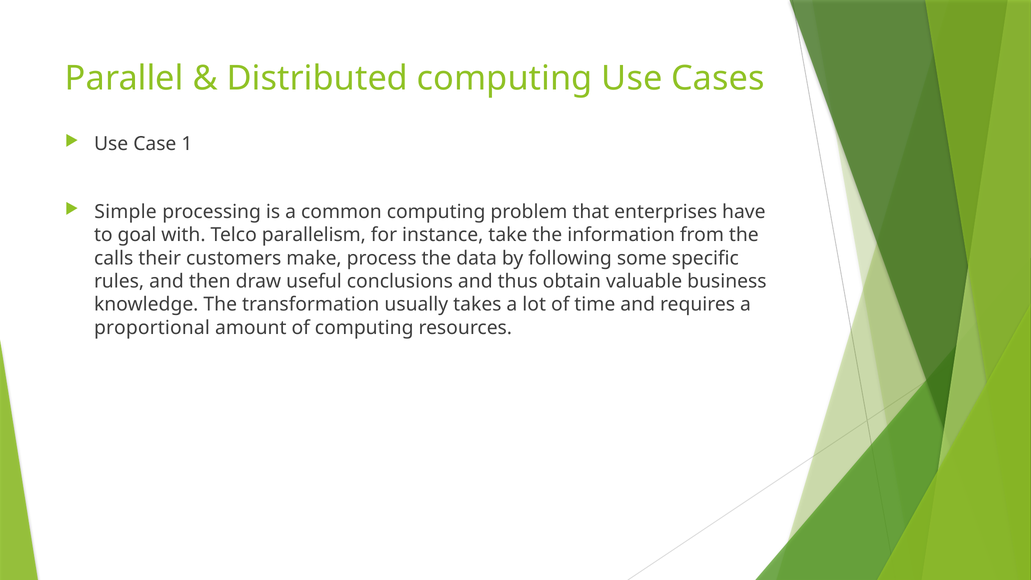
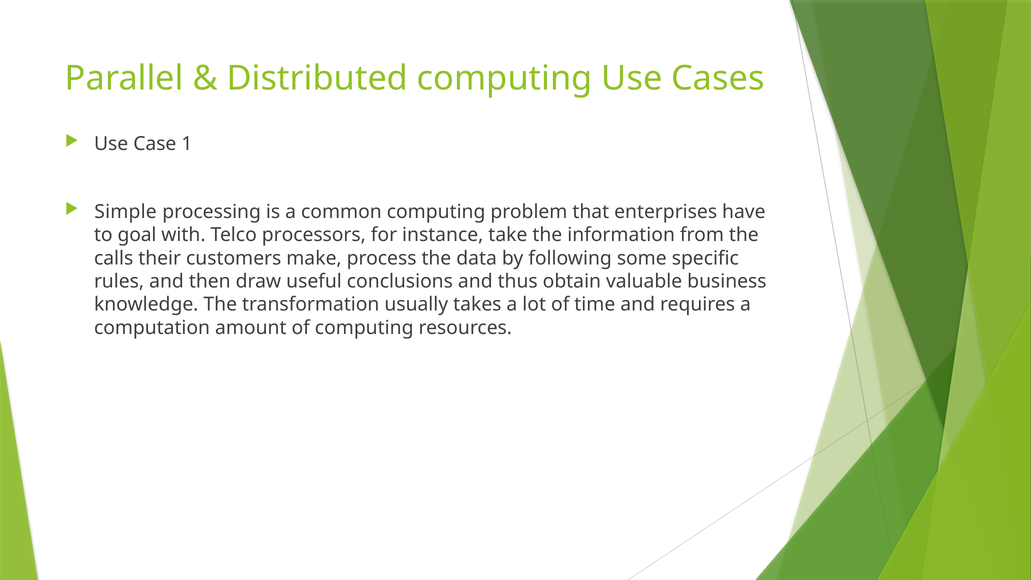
parallelism: parallelism -> processors (314, 235)
proportional: proportional -> computation (152, 328)
